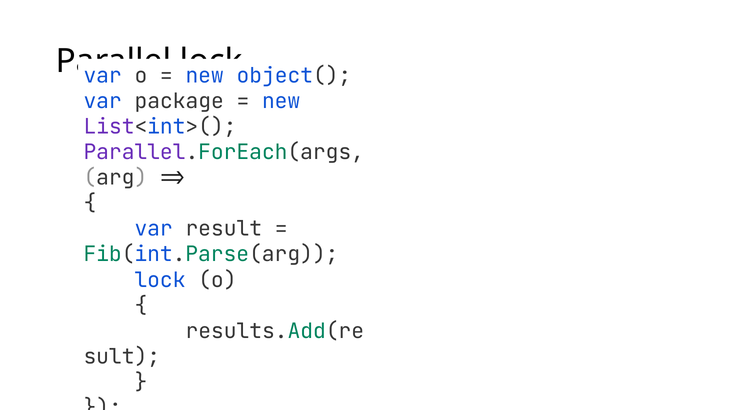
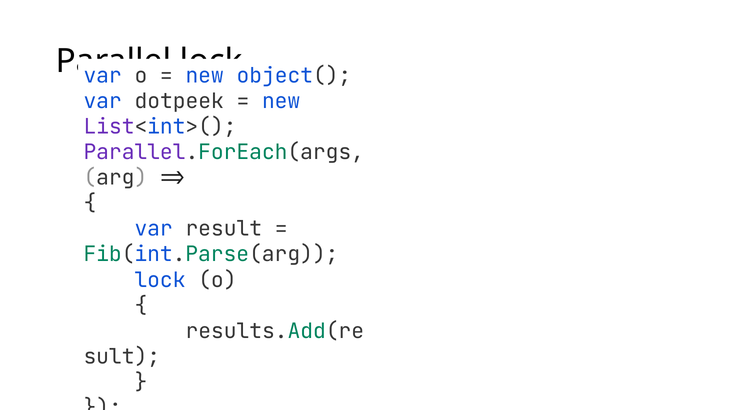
package: package -> dotpeek (179, 101)
